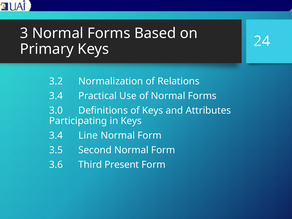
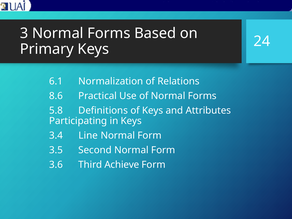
3.2: 3.2 -> 6.1 (56, 81)
3.4: 3.4 -> 8.6 (56, 96)
3.0: 3.0 -> 5.8 (56, 110)
Present: Present -> Achieve (122, 165)
